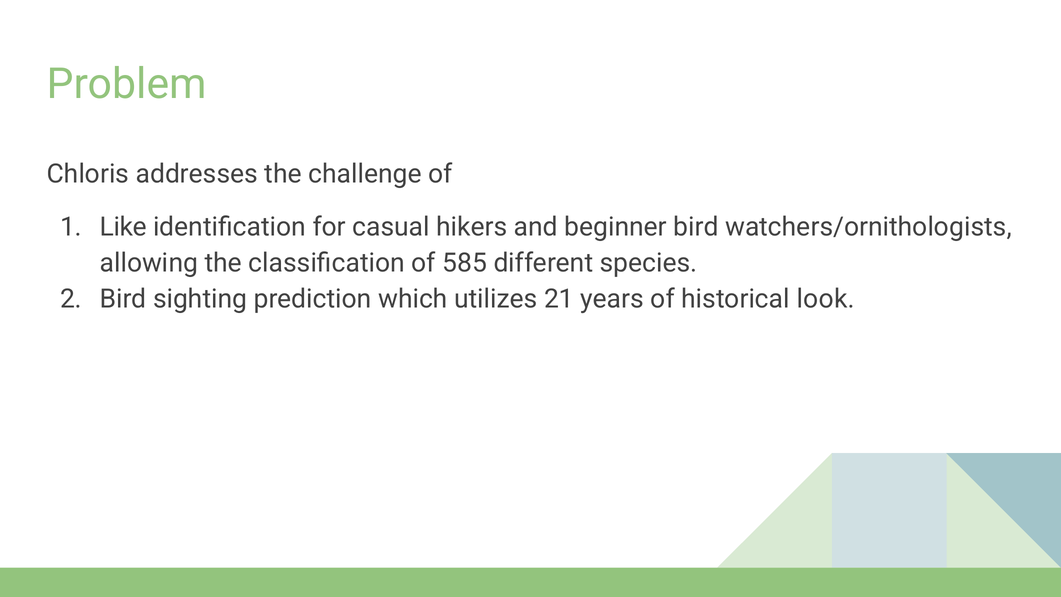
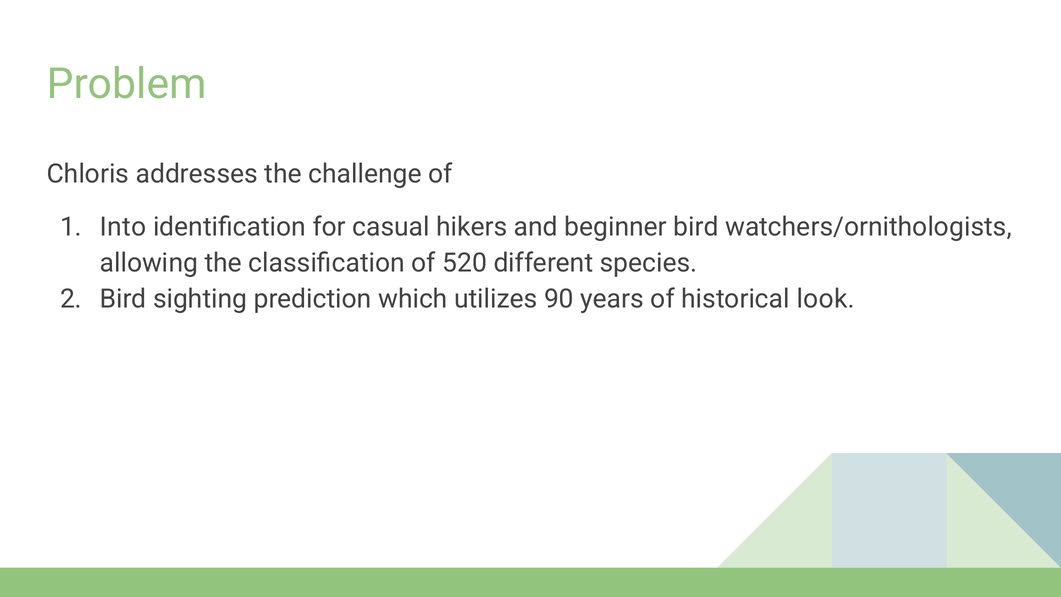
Like: Like -> Into (123, 227)
585: 585 -> 520 (465, 263)
21: 21 -> 90 (559, 299)
